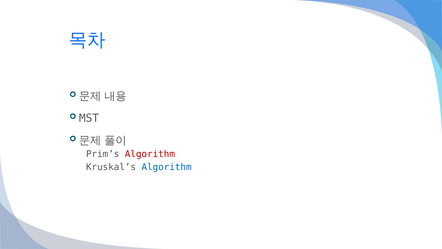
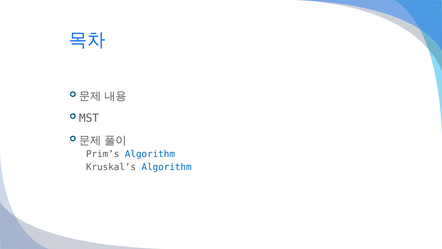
Algorithm colour: red -> blue (150, 154)
